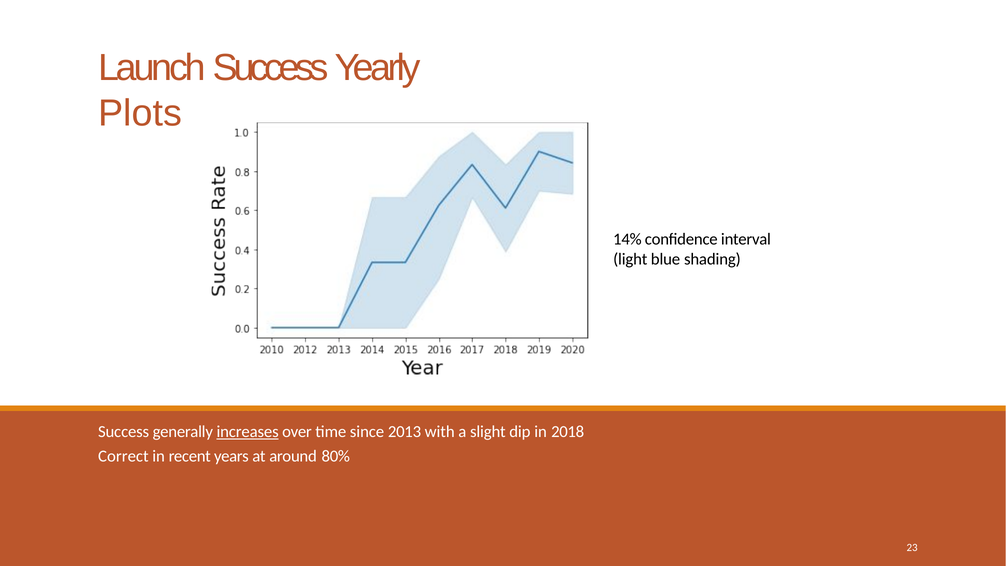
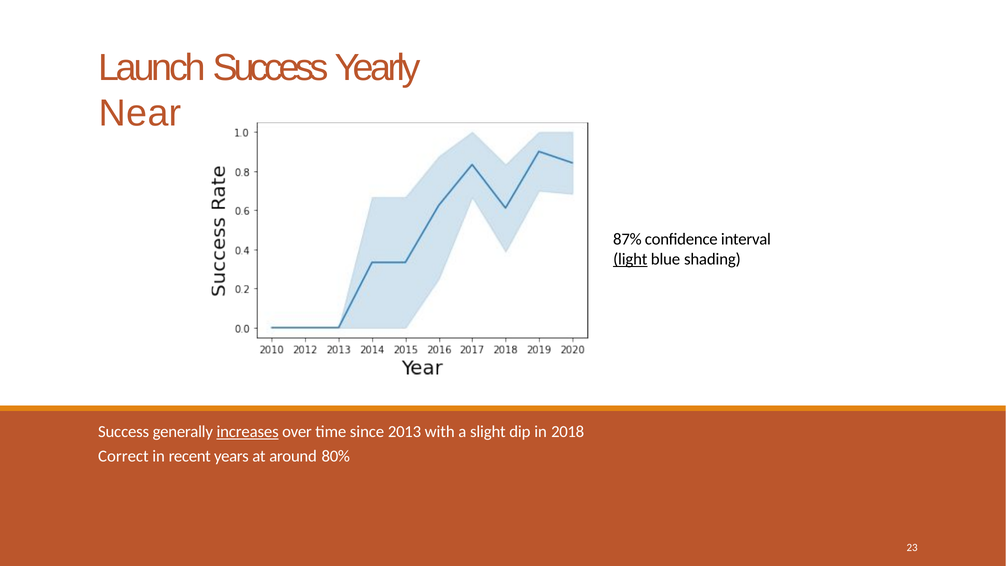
Plots: Plots -> Near (140, 113)
14%: 14% -> 87% (627, 239)
light underline: none -> present (630, 259)
